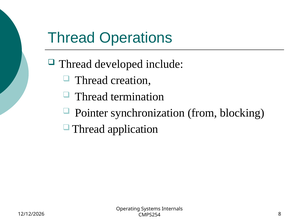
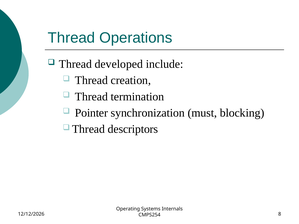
from: from -> must (202, 113)
application: application -> descriptors (133, 129)
